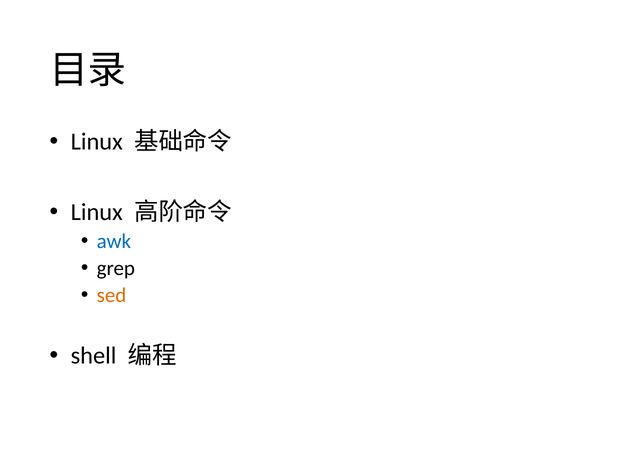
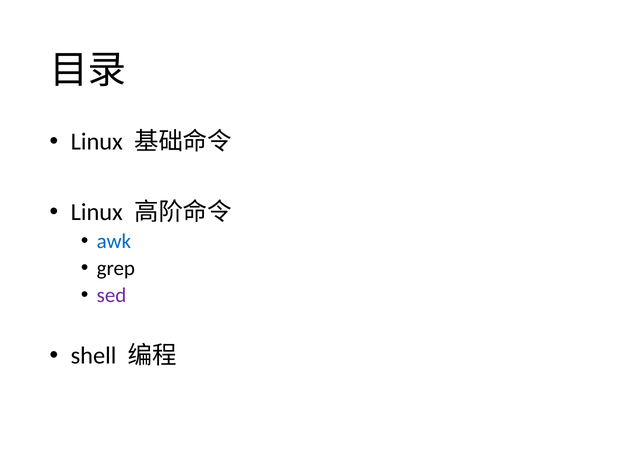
sed colour: orange -> purple (112, 295)
